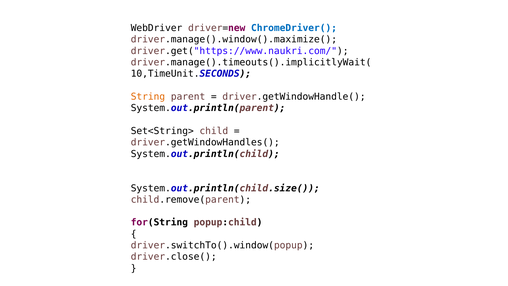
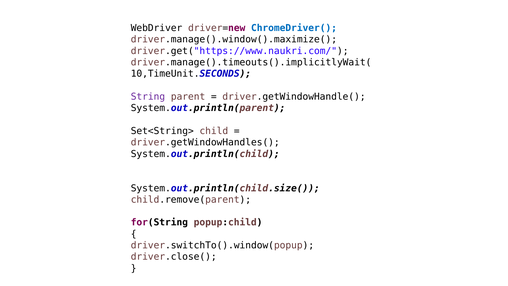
String colour: orange -> purple (148, 97)
